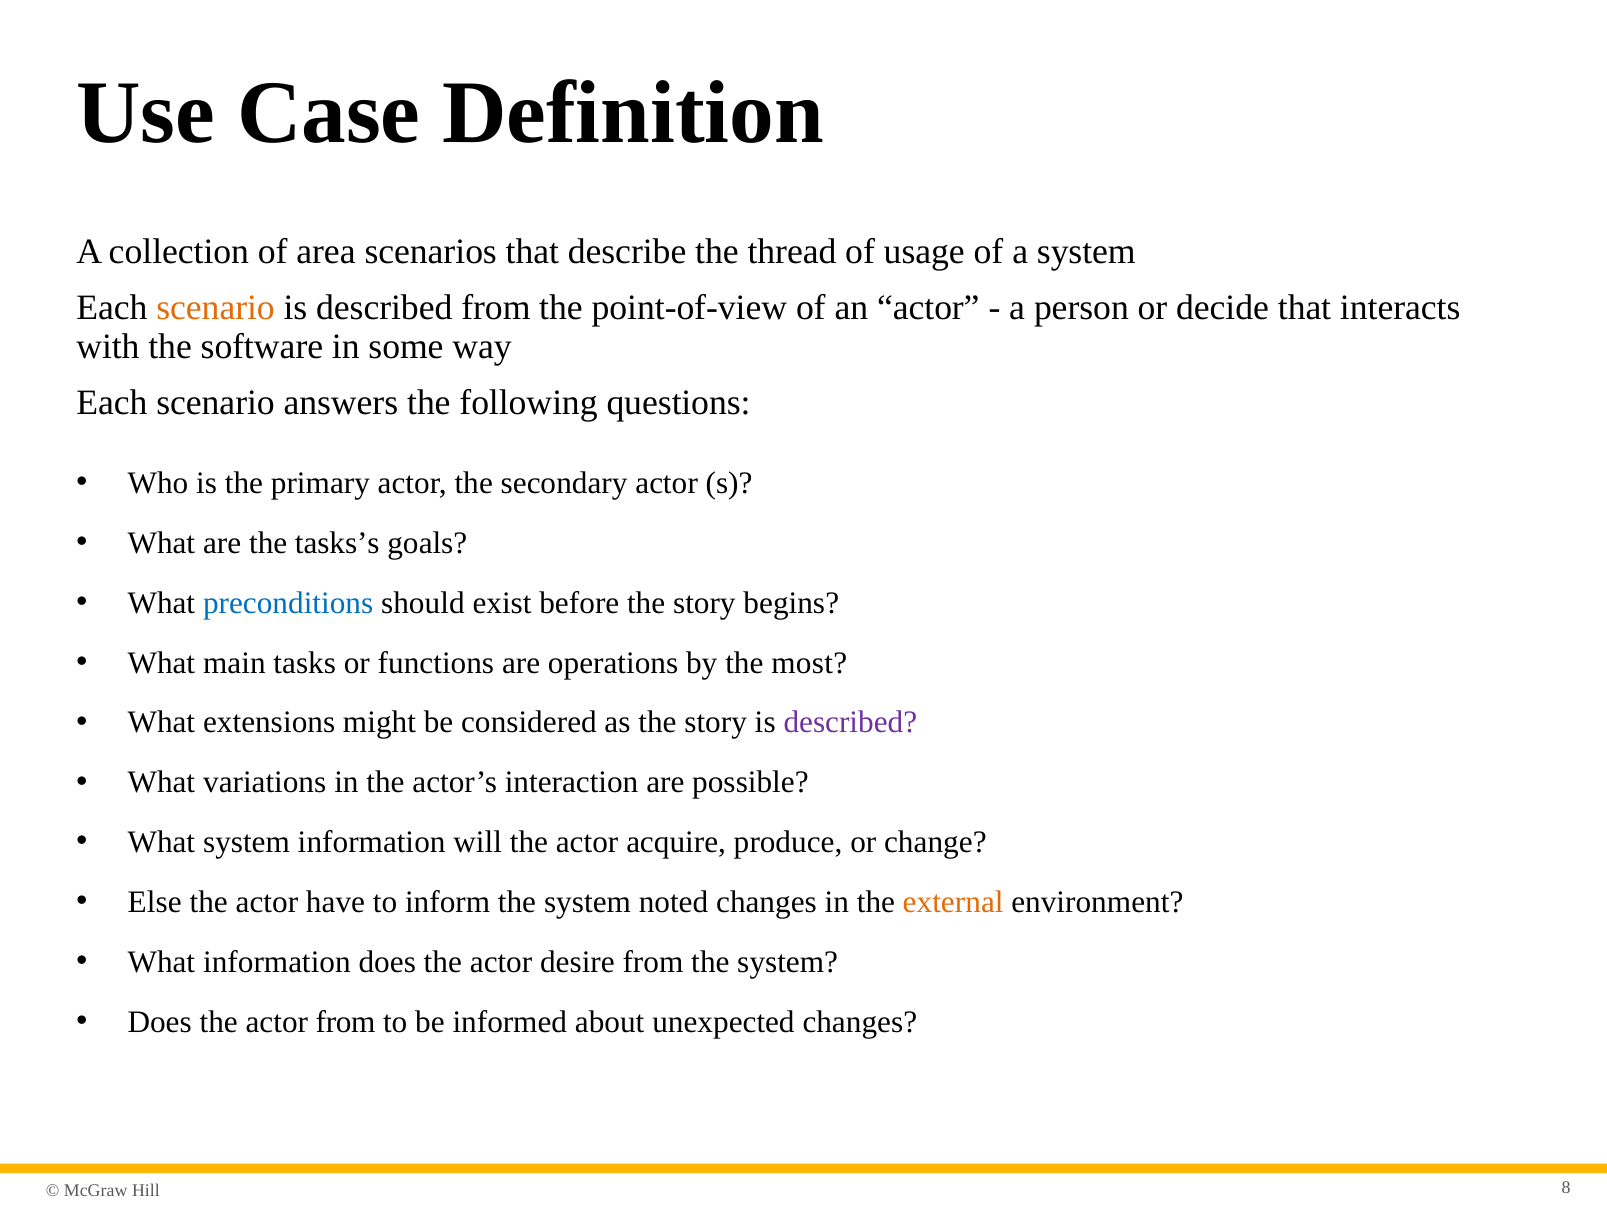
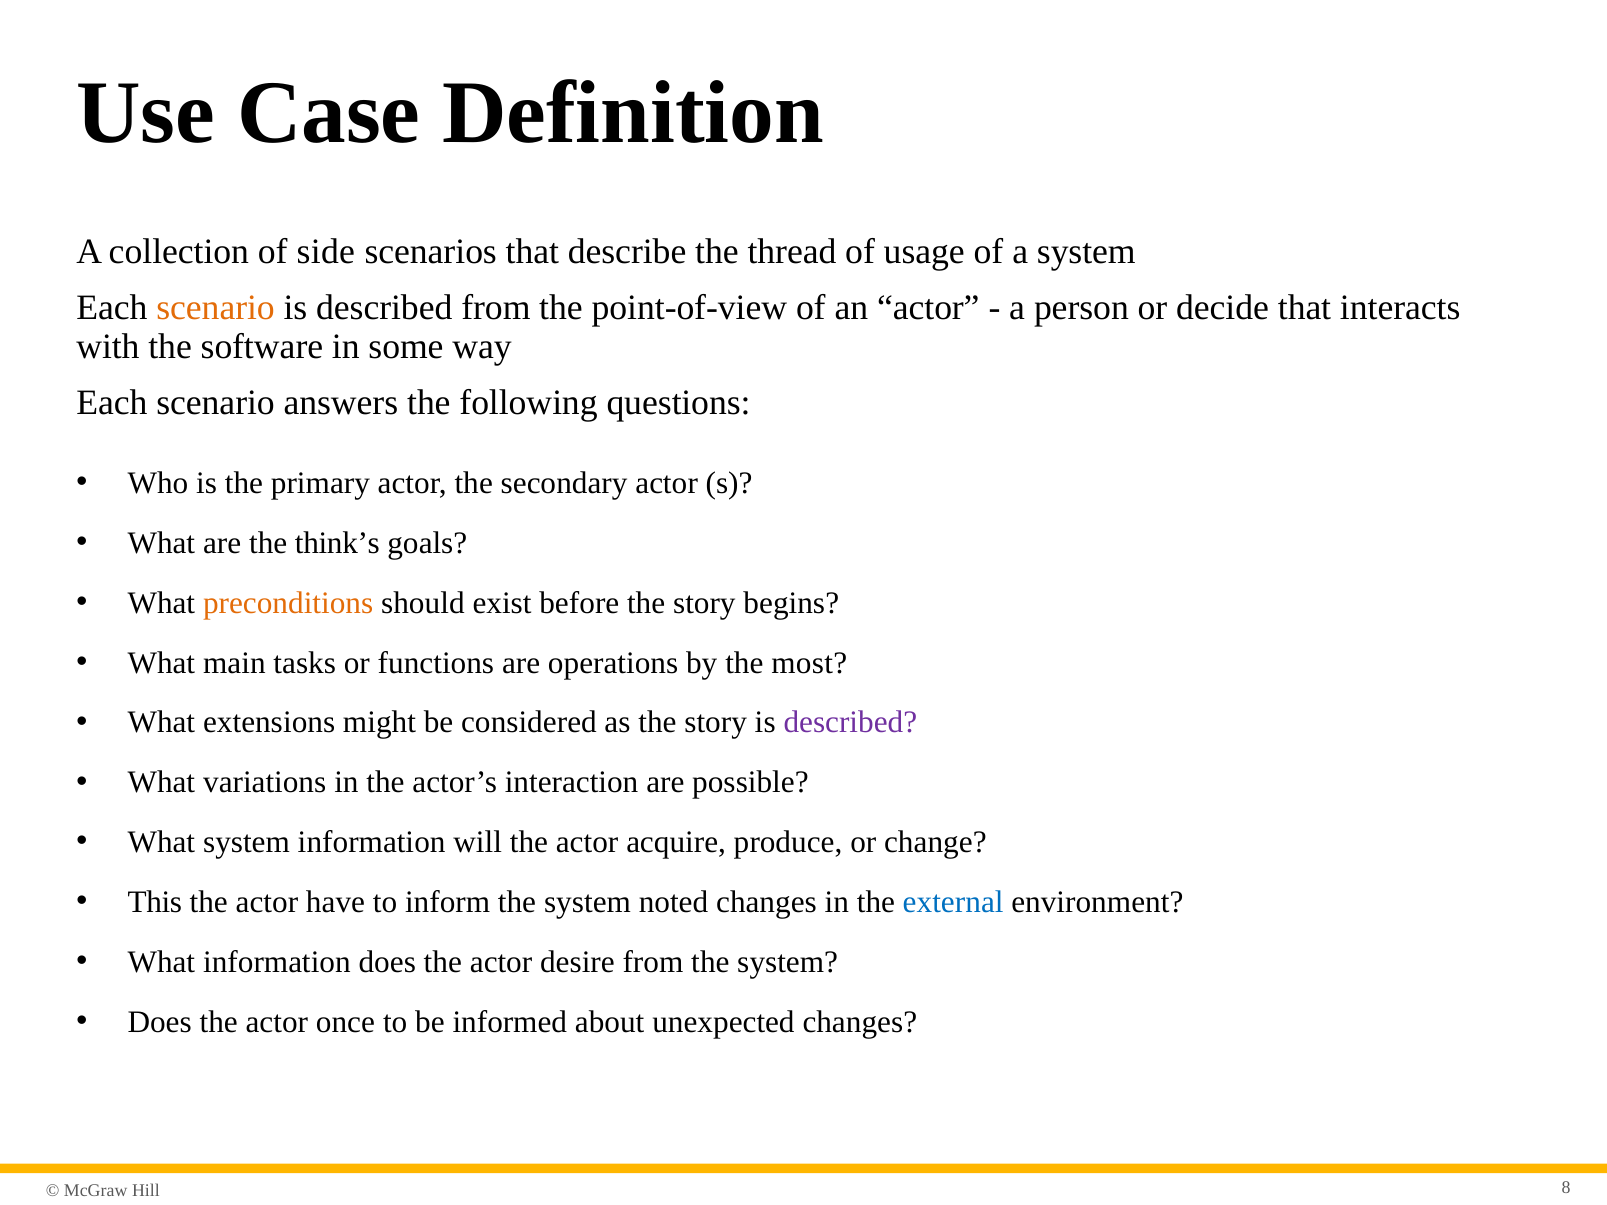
area: area -> side (326, 251)
tasks’s: tasks’s -> think’s (337, 543)
preconditions colour: blue -> orange (288, 603)
Else: Else -> This (155, 902)
external colour: orange -> blue (953, 902)
actor from: from -> once (345, 1022)
